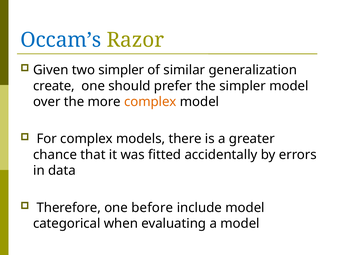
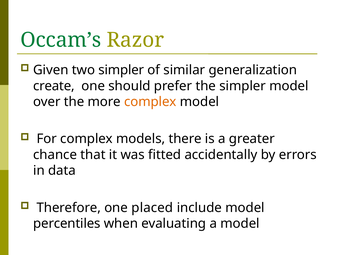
Occam’s colour: blue -> green (61, 40)
before: before -> placed (152, 208)
categorical: categorical -> percentiles (67, 224)
